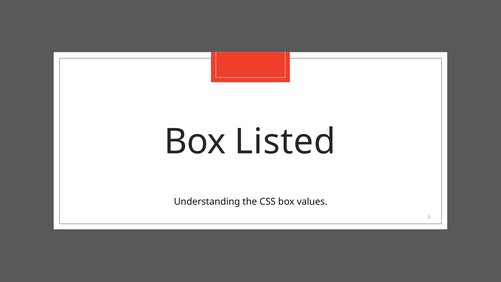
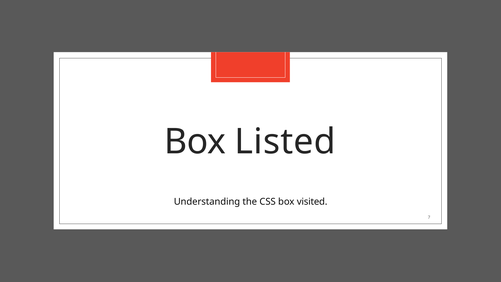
values: values -> visited (312, 202)
